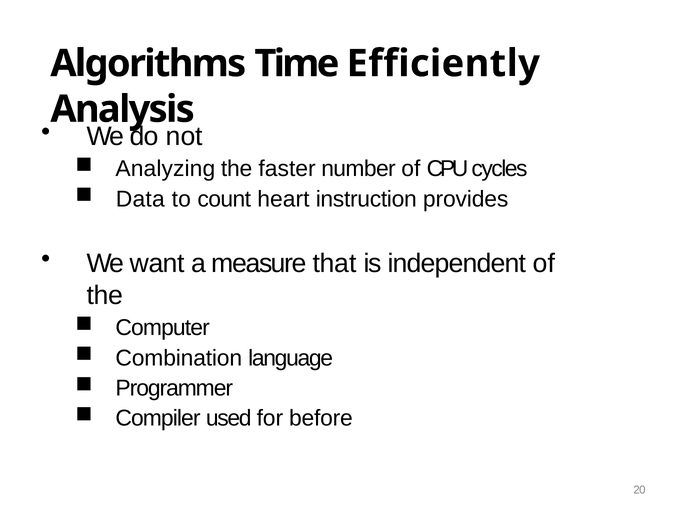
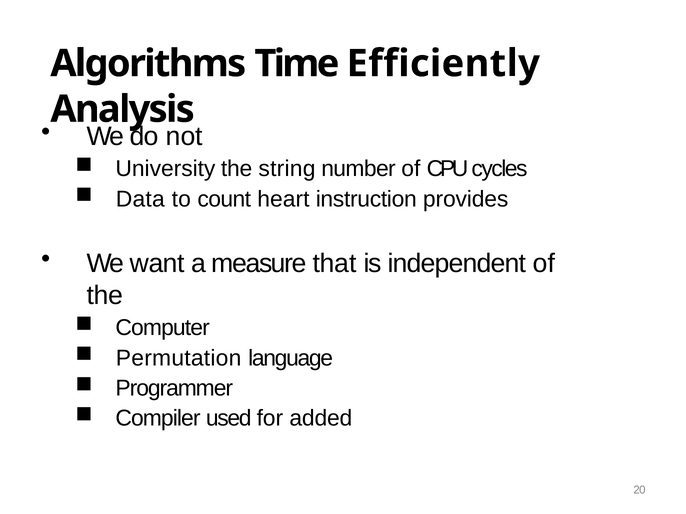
Analyzing: Analyzing -> University (165, 169)
faster: faster -> string (287, 169)
Combination: Combination -> Permutation (179, 358)
before: before -> added (321, 419)
